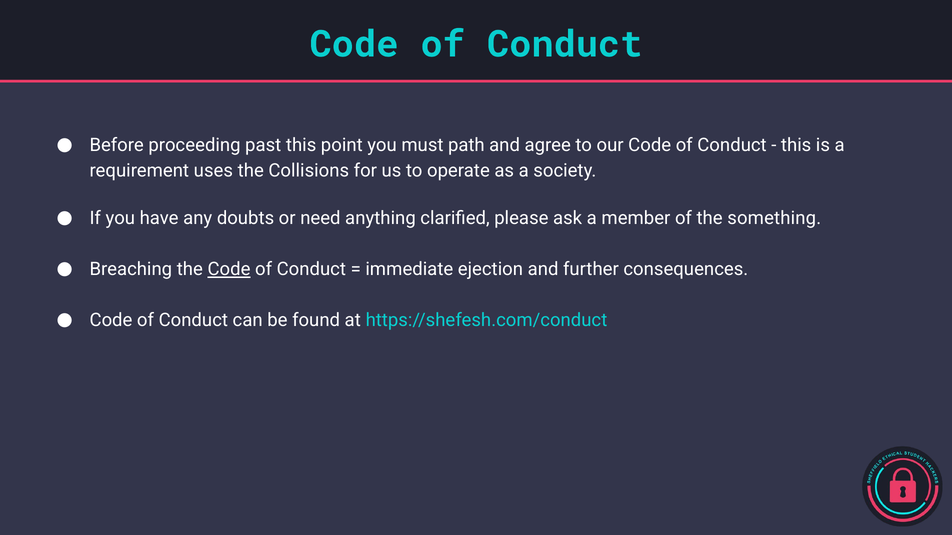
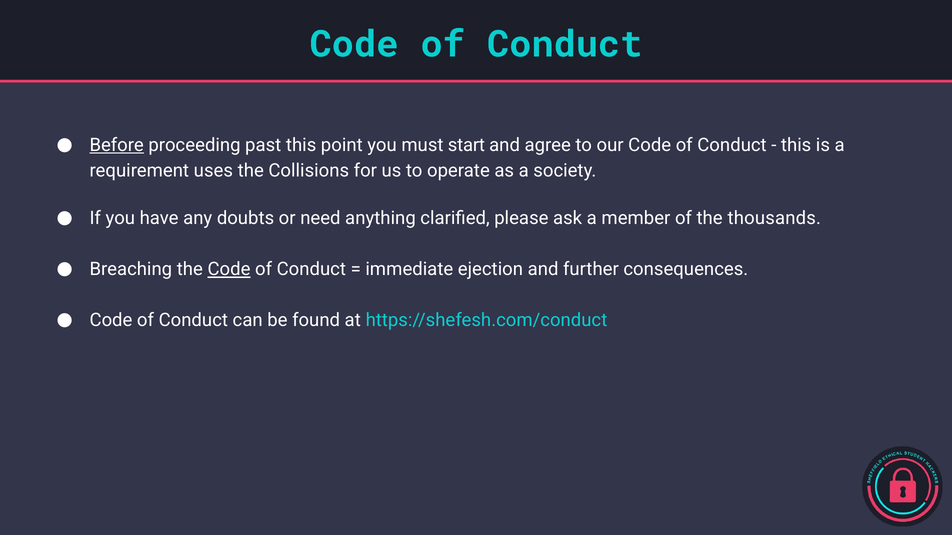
Before underline: none -> present (117, 145)
path: path -> start (466, 145)
something: something -> thousands (774, 218)
